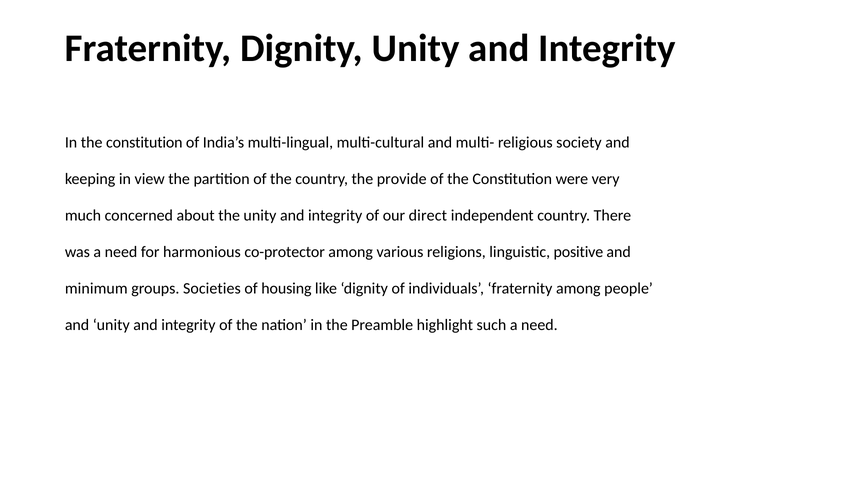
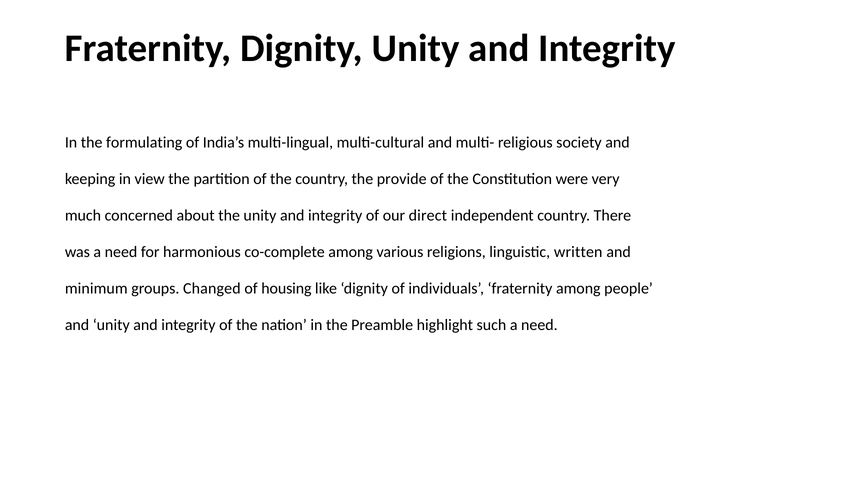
In the constitution: constitution -> formulating (144, 143)
co-protector: co-protector -> co-complete (285, 252)
positive: positive -> written (578, 252)
Societies: Societies -> Changed (212, 288)
